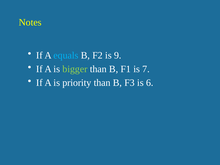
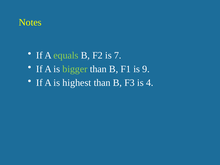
equals colour: light blue -> light green (66, 55)
9: 9 -> 7 (118, 55)
7: 7 -> 9 (146, 69)
priority: priority -> highest (77, 83)
6: 6 -> 4 (150, 83)
